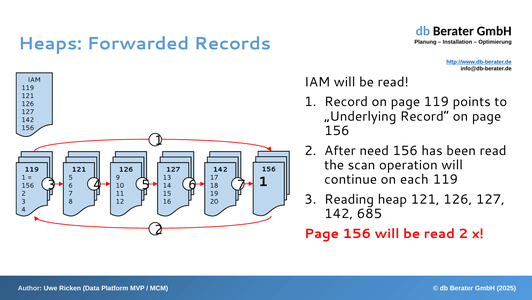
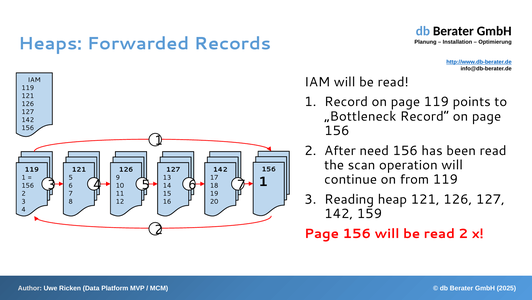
„Underlying: „Underlying -> „Bottleneck (360, 116)
each: each -> from (414, 179)
685: 685 -> 159 (369, 213)
